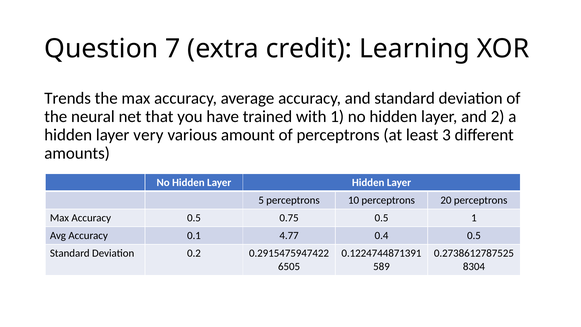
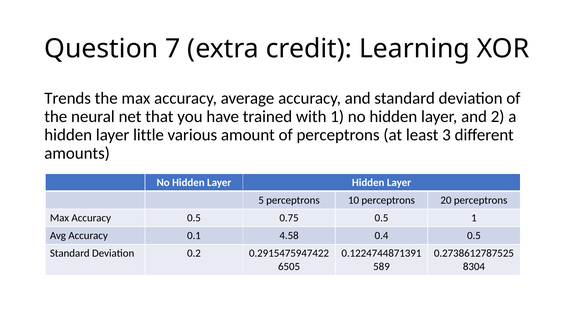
very: very -> little (148, 135)
4.77: 4.77 -> 4.58 (289, 235)
